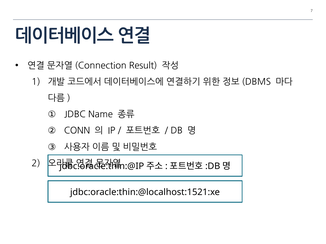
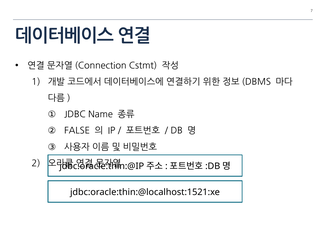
Result: Result -> Cstmt (143, 66)
CONN: CONN -> FALSE (77, 131)
